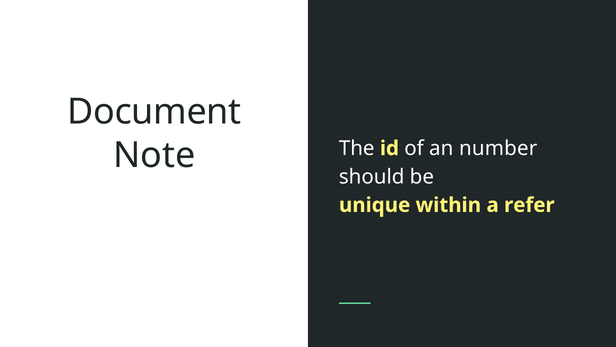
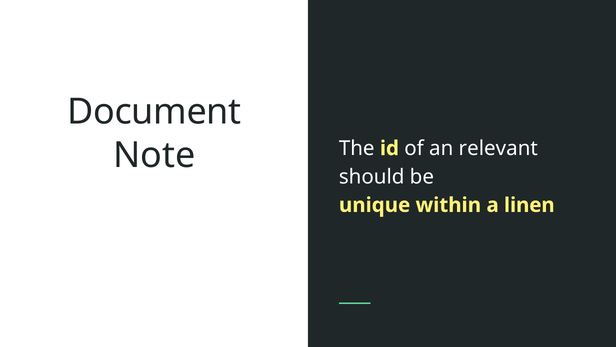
number: number -> relevant (498, 148)
refer: refer -> linen (529, 205)
